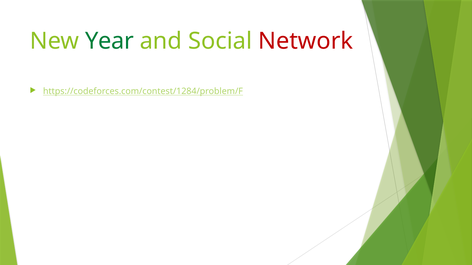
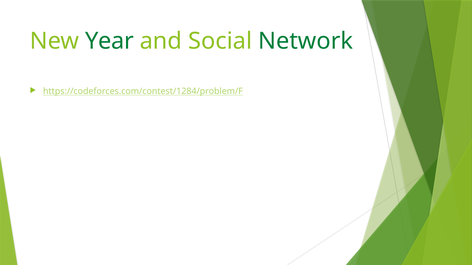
Network colour: red -> green (306, 41)
